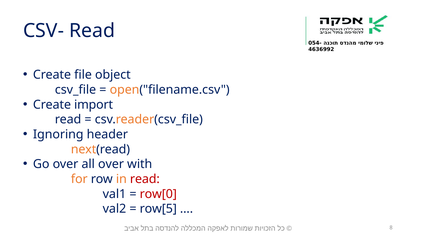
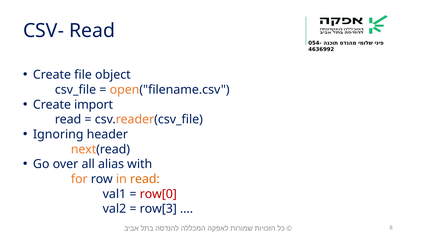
all over: over -> alias (111, 164)
read colour: red -> orange (145, 179)
row[5: row[5 -> row[3 (158, 209)
